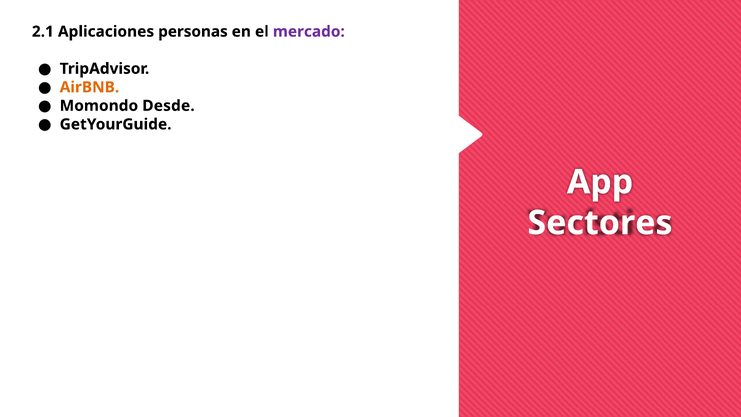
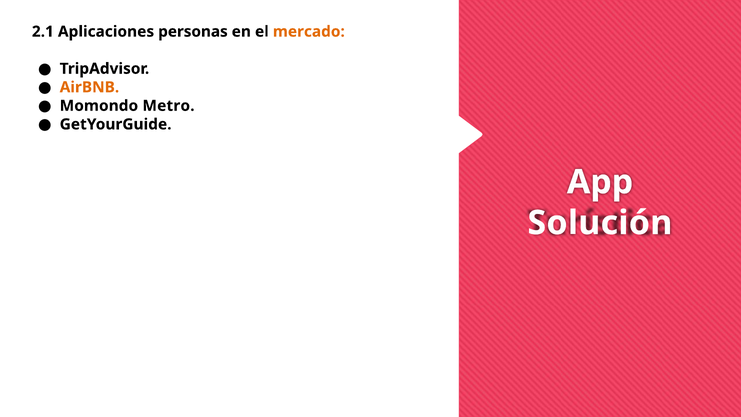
mercado colour: purple -> orange (309, 32)
Desde: Desde -> Metro (168, 106)
Sectores: Sectores -> Solución (600, 223)
